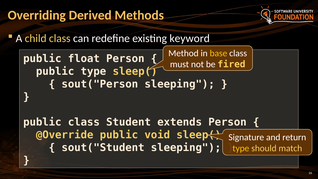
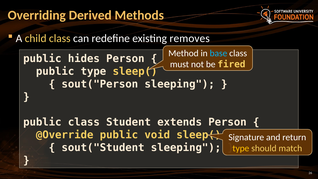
keyword: keyword -> removes (190, 39)
base colour: yellow -> light blue (218, 53)
float: float -> hides (84, 59)
